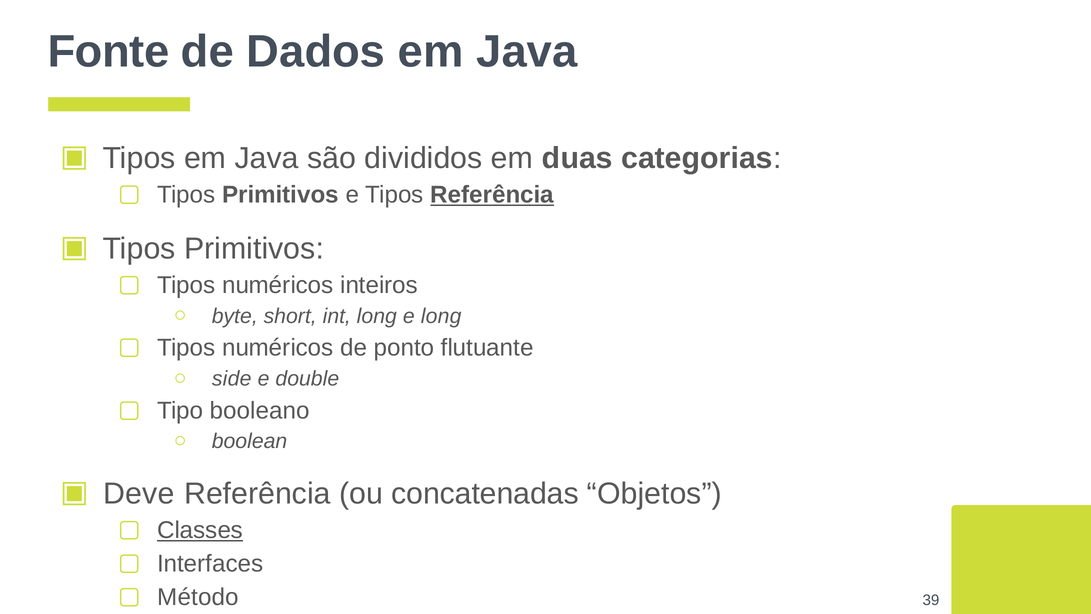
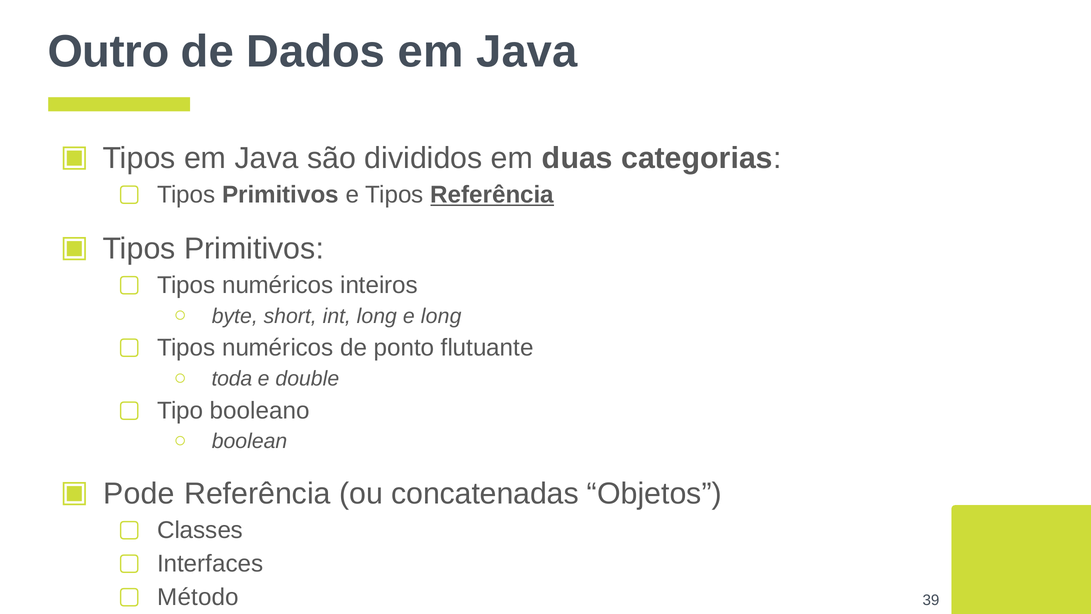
Fonte: Fonte -> Outro (108, 52)
side: side -> toda (232, 379)
Deve: Deve -> Pode (139, 493)
Classes underline: present -> none (200, 530)
